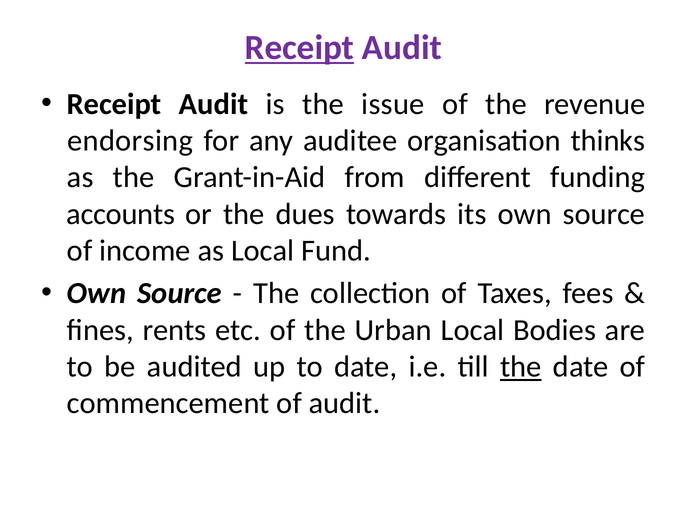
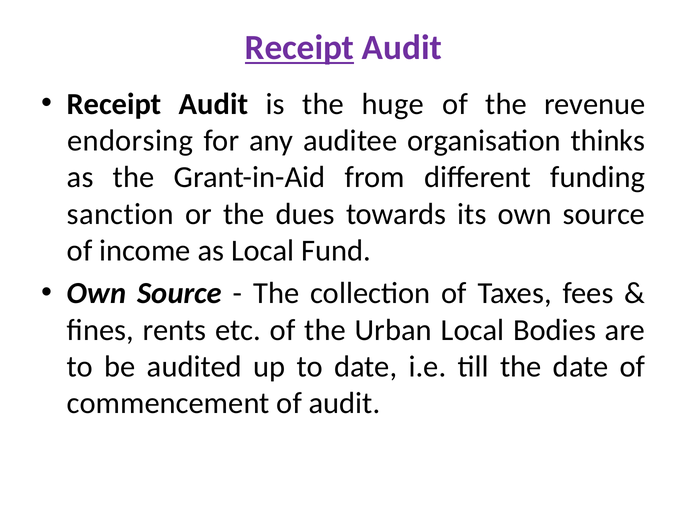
issue: issue -> huge (393, 104)
accounts: accounts -> sanction (120, 214)
the underline: present -> none (521, 367)
